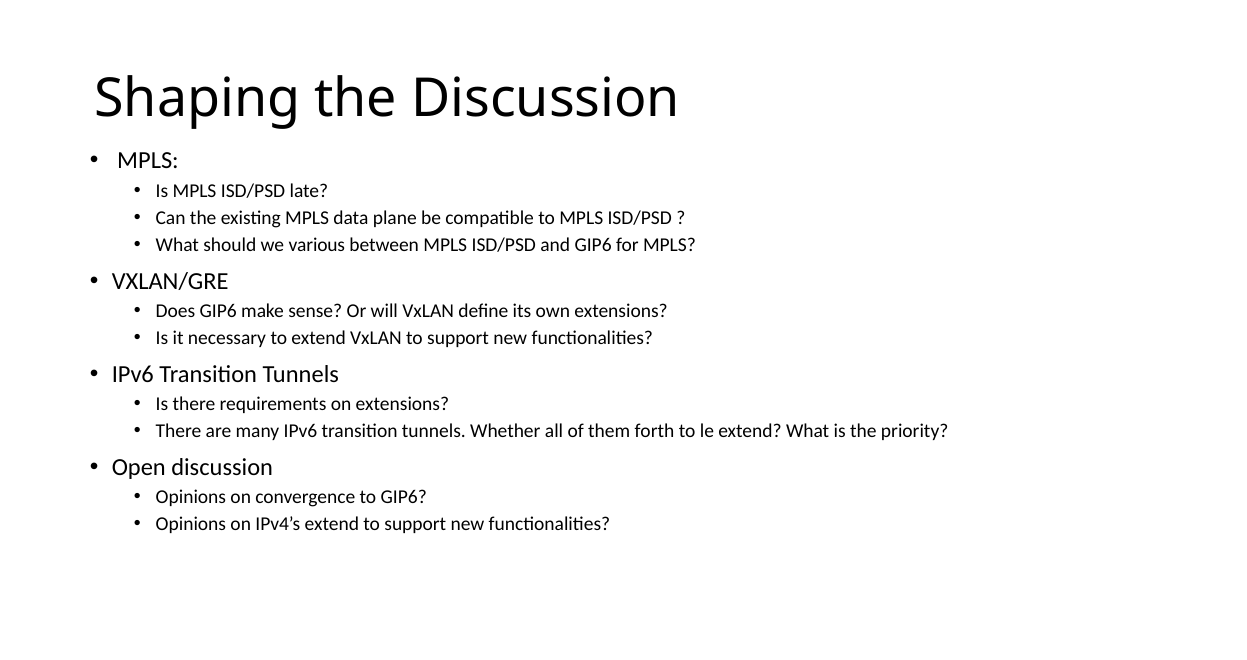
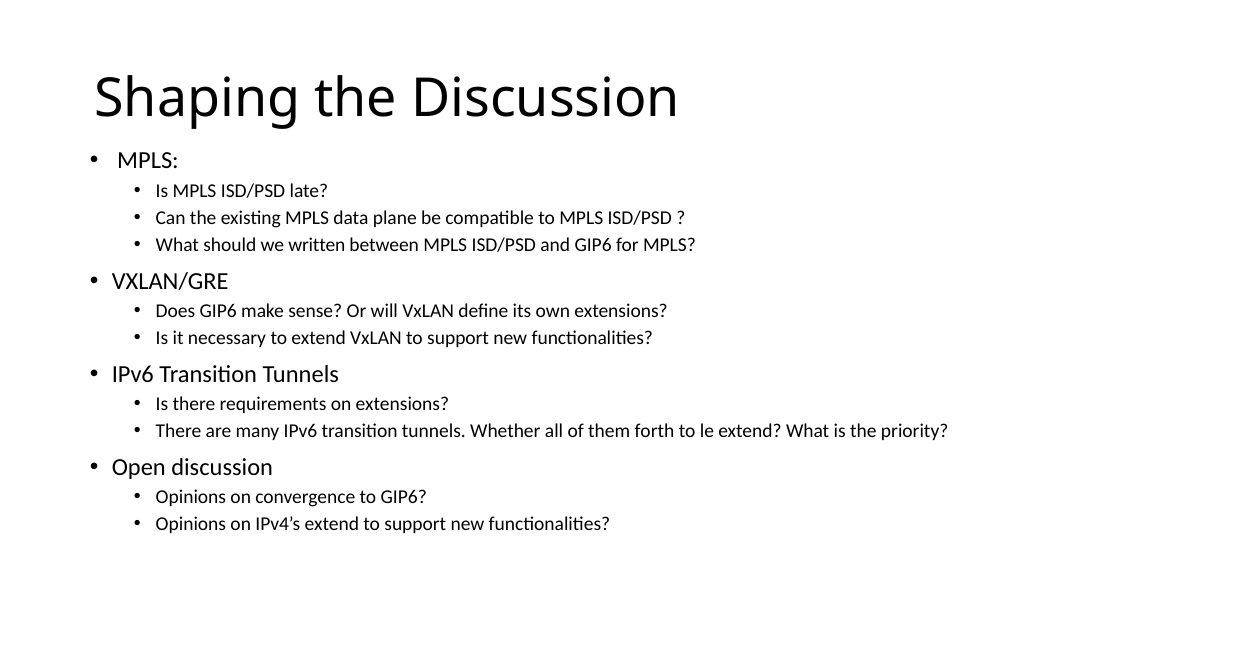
various: various -> written (317, 245)
